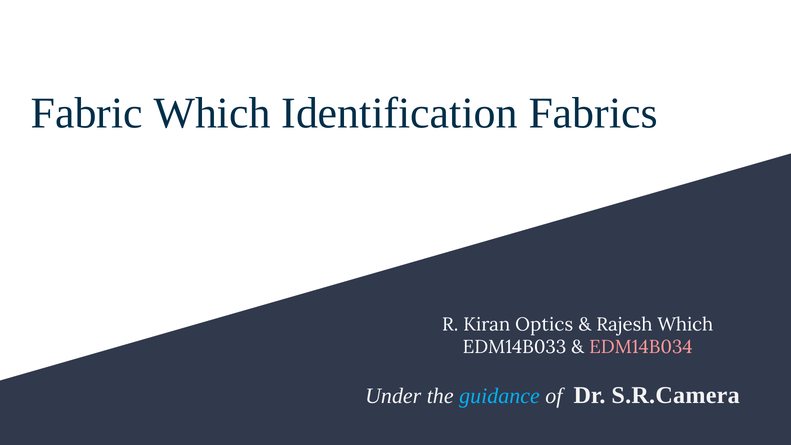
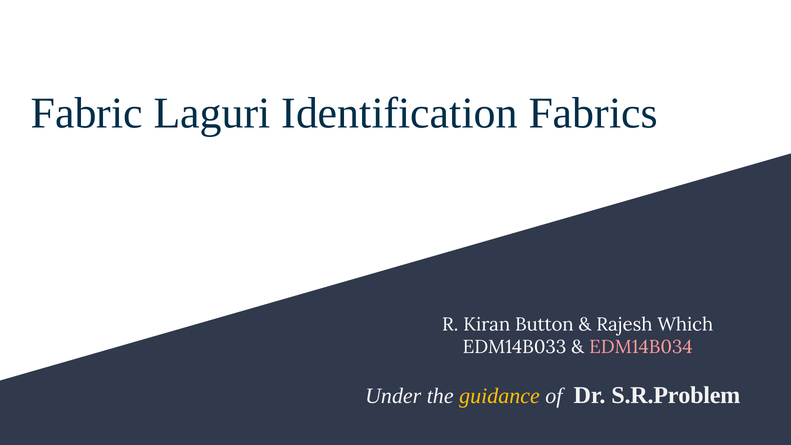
Fabric Which: Which -> Laguri (212, 113)
Optics: Optics -> Button (544, 325)
guidance colour: light blue -> yellow (500, 396)
S.R.Camera: S.R.Camera -> S.R.Problem (676, 395)
